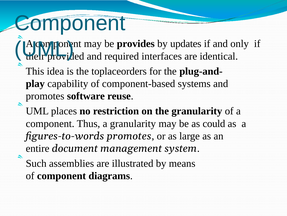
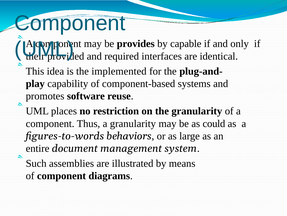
updates: updates -> capable (186, 44)
toplaceorders: toplaceorders -> implemented (119, 71)
figures-to-words promotes: promotes -> behaviors (129, 136)
